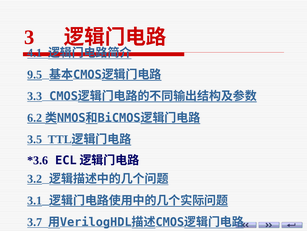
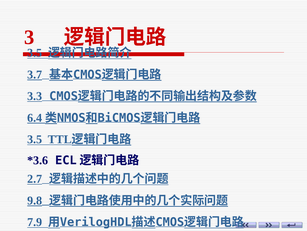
4.1: 4.1 -> 3.5 (35, 53)
9.5: 9.5 -> 3.7 (35, 74)
6.2: 6.2 -> 6.4 (35, 117)
3.2: 3.2 -> 2.7 (35, 178)
3.1: 3.1 -> 9.8 (35, 200)
3.7: 3.7 -> 7.9 (35, 222)
